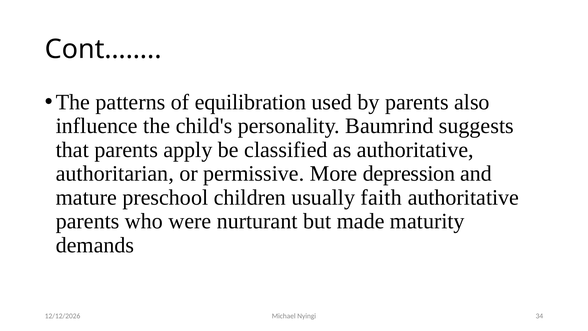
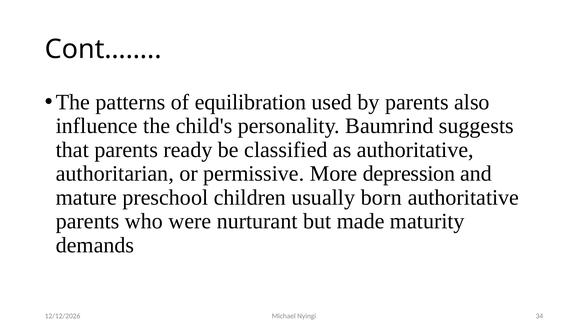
apply: apply -> ready (188, 150)
faith: faith -> born (381, 197)
